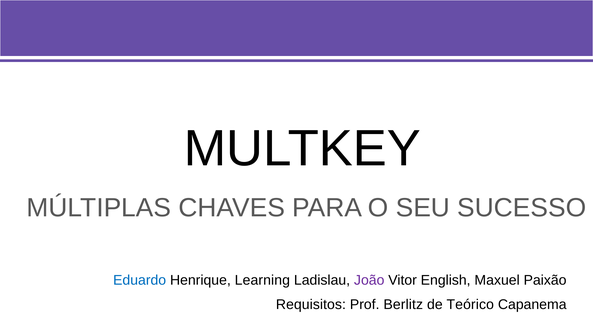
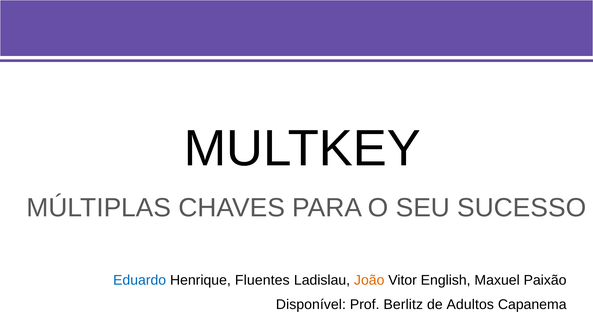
Learning: Learning -> Fluentes (262, 280)
João colour: purple -> orange (369, 280)
Requisitos: Requisitos -> Disponível (311, 304)
Teórico: Teórico -> Adultos (470, 304)
